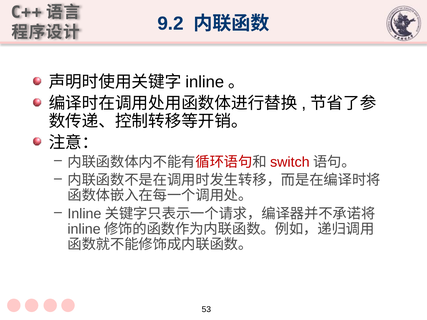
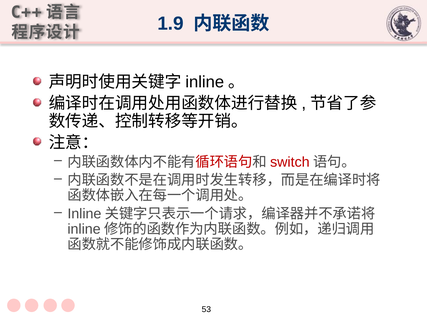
9.2: 9.2 -> 1.9 (171, 24)
